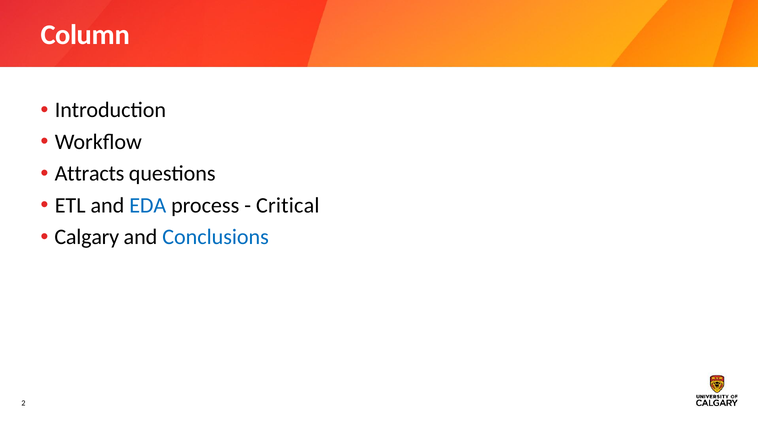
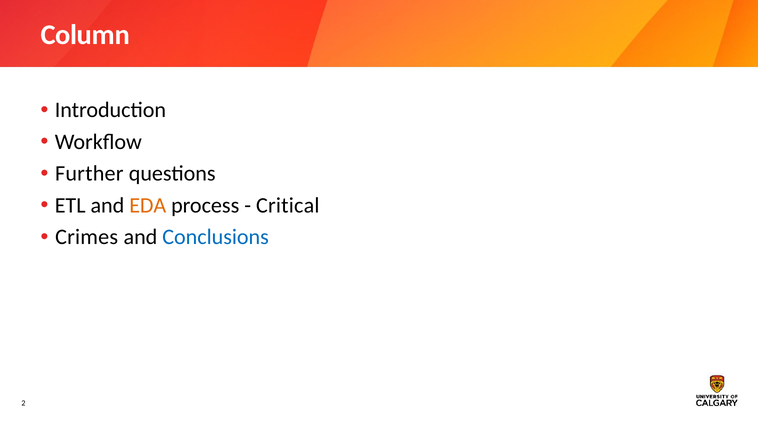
Attracts: Attracts -> Further (89, 174)
EDA colour: blue -> orange (148, 206)
Calgary: Calgary -> Crimes (87, 237)
